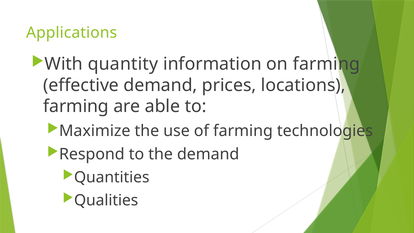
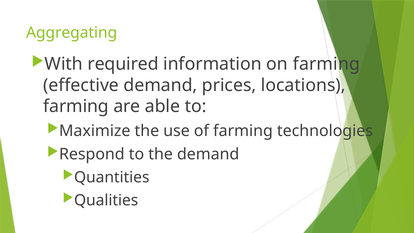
Applications: Applications -> Aggregating (72, 33)
quantity: quantity -> required (123, 64)
